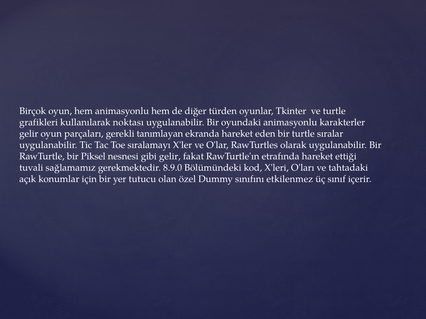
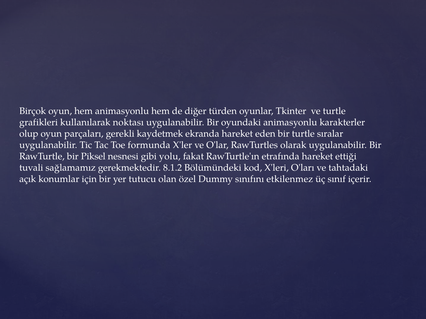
gelir: gelir -> olup (29, 134)
tanımlayan: tanımlayan -> kaydetmek (160, 134)
sıralamayı: sıralamayı -> formunda (149, 145)
gibi gelir: gelir -> yolu (170, 157)
8.9.0: 8.9.0 -> 8.1.2 (173, 168)
